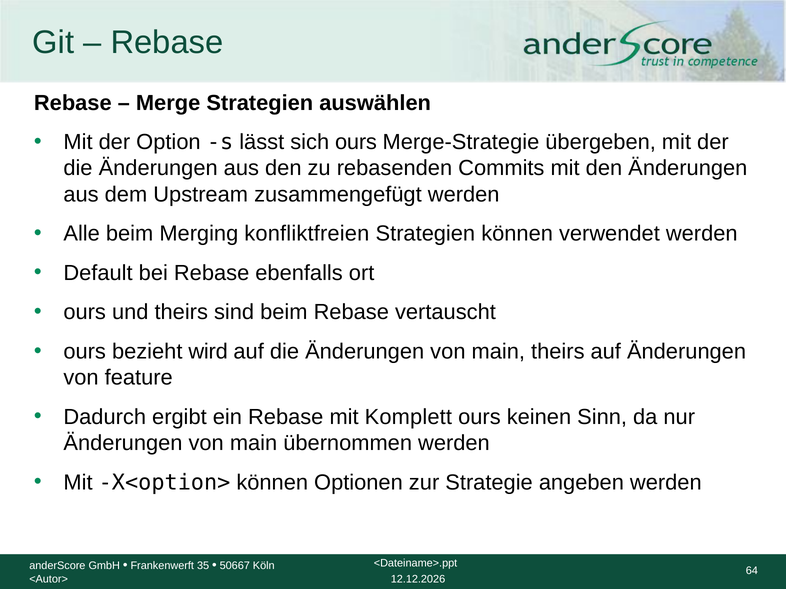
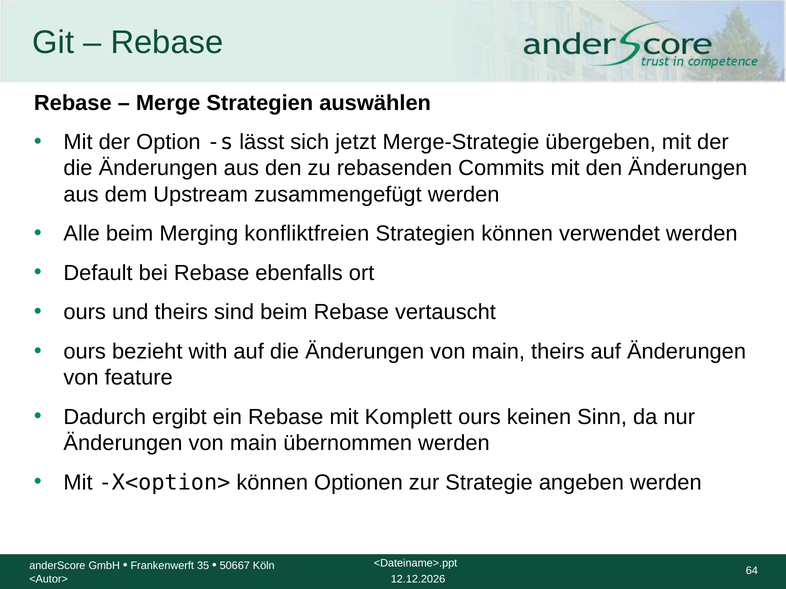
sich ours: ours -> jetzt (356, 142)
wird: wird -> with (208, 352)
